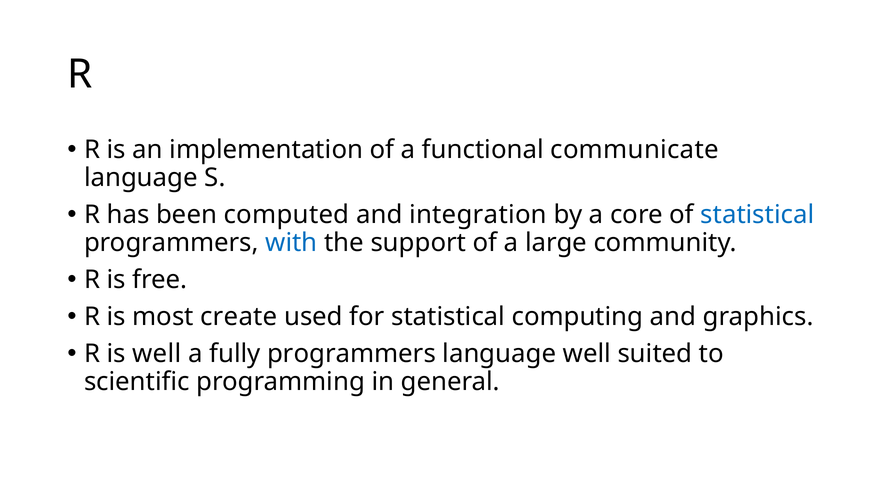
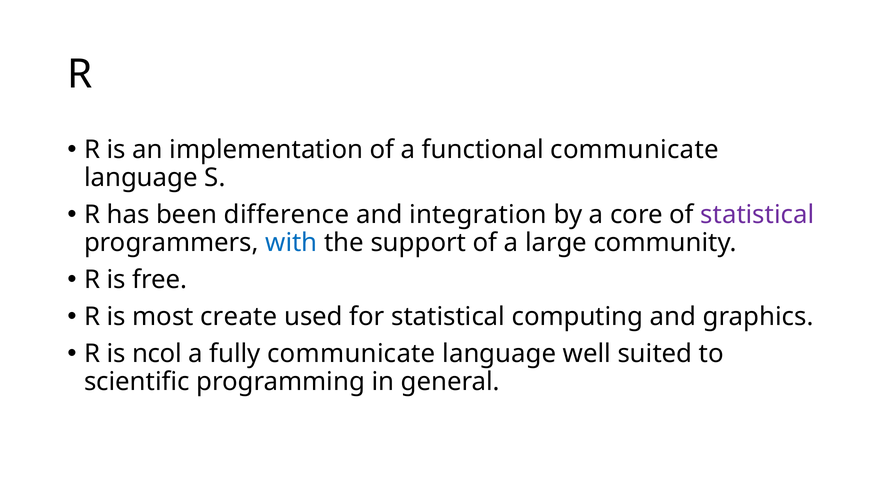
computed: computed -> difference (287, 215)
statistical colour: blue -> purple (757, 215)
is well: well -> ncol (157, 354)
fully programmers: programmers -> communicate (351, 354)
